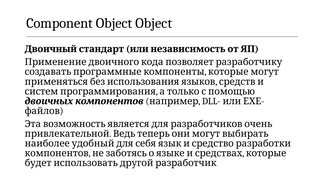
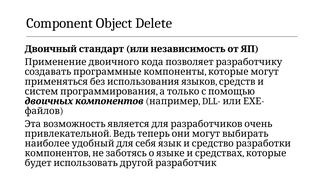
Object Object: Object -> Delete (154, 23)
